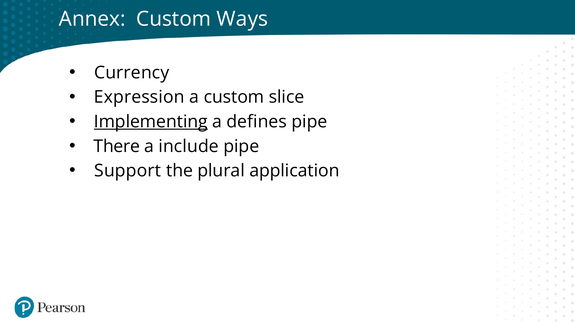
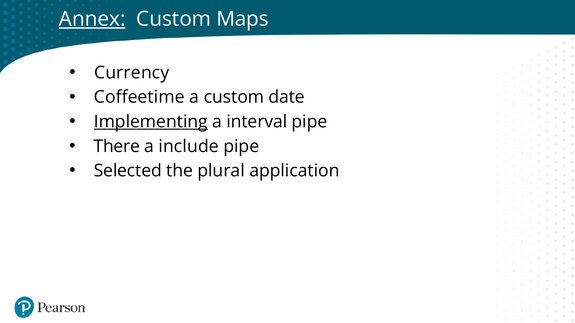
Annex underline: none -> present (92, 19)
Ways: Ways -> Maps (243, 19)
Expression: Expression -> Coffeetime (139, 97)
slice: slice -> date (287, 97)
defines: defines -> interval (257, 122)
Support: Support -> Selected (128, 171)
